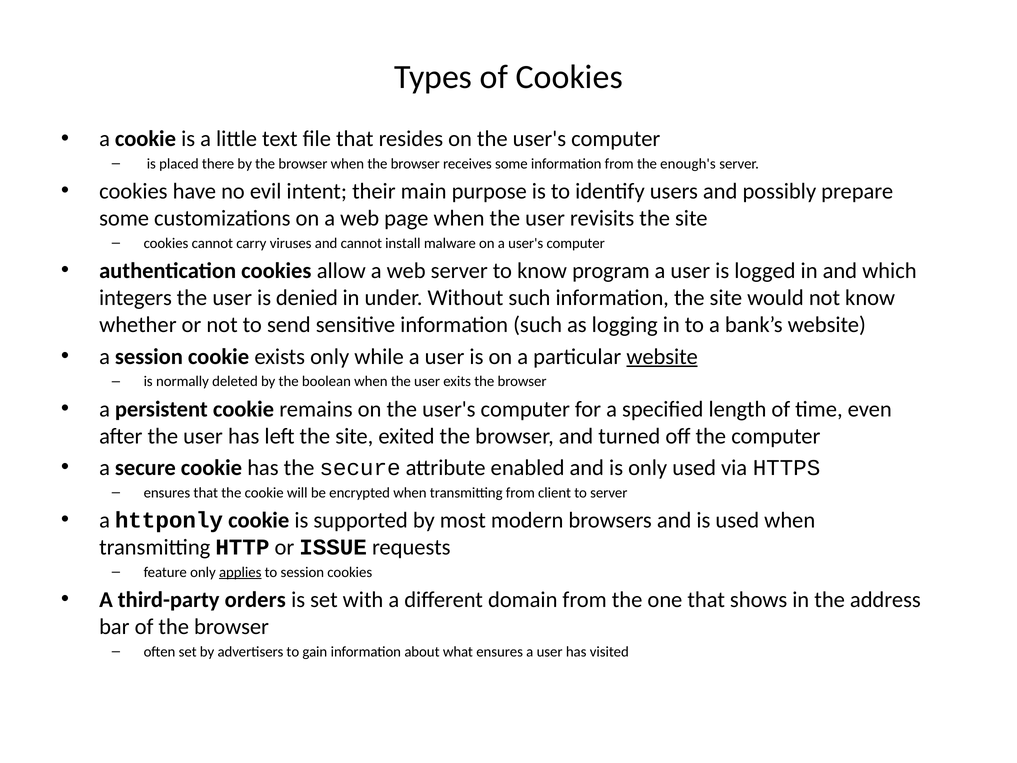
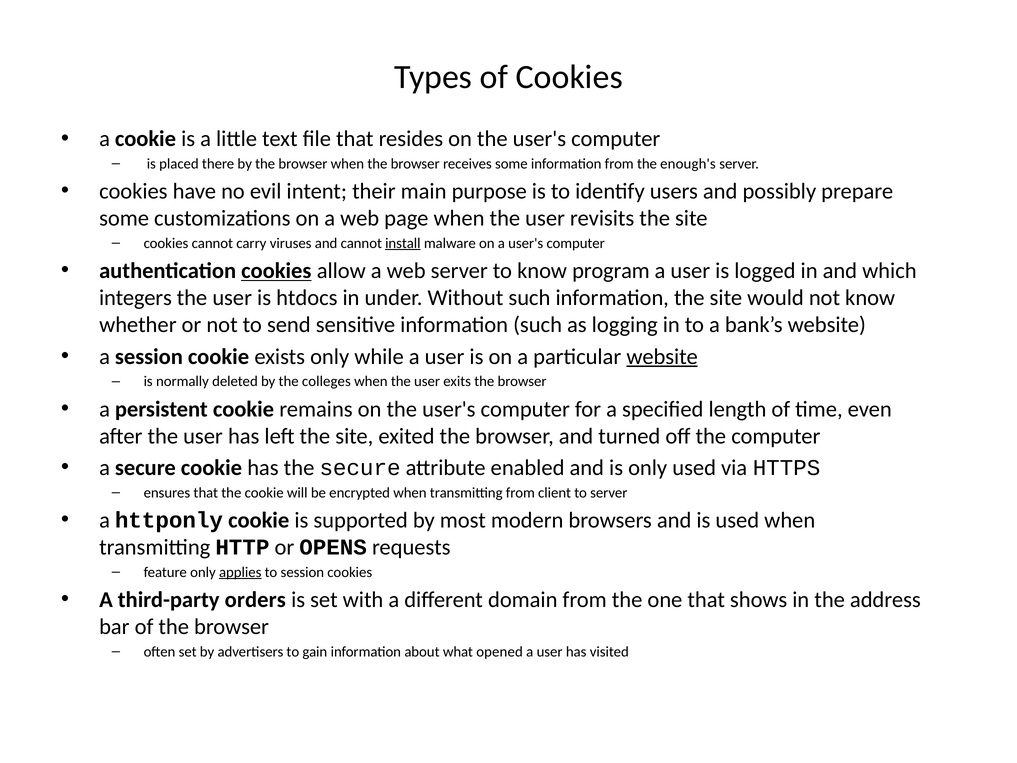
install underline: none -> present (403, 243)
cookies underline: none -> present (276, 271)
denied: denied -> htdocs (307, 298)
boolean: boolean -> colleges (326, 381)
ISSUE: ISSUE -> OPENS (333, 547)
what ensures: ensures -> opened (500, 651)
